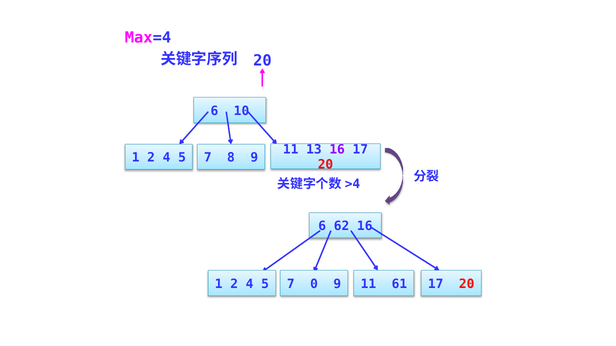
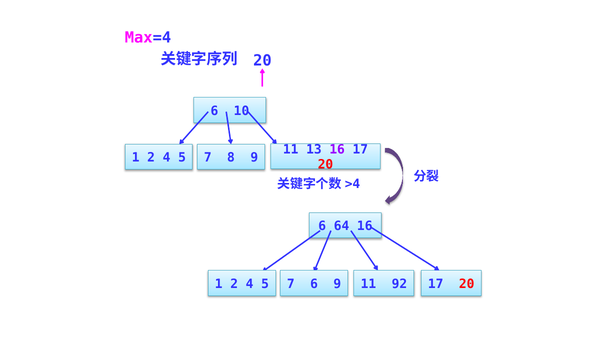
62: 62 -> 64 (342, 226)
7 0: 0 -> 6 (314, 284)
61: 61 -> 92 (399, 284)
